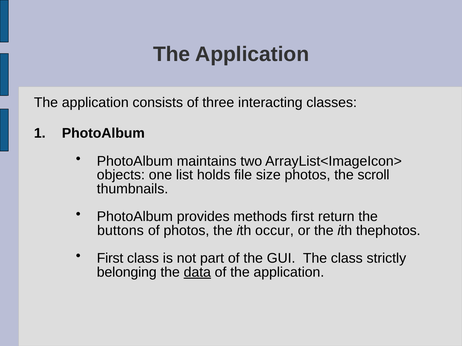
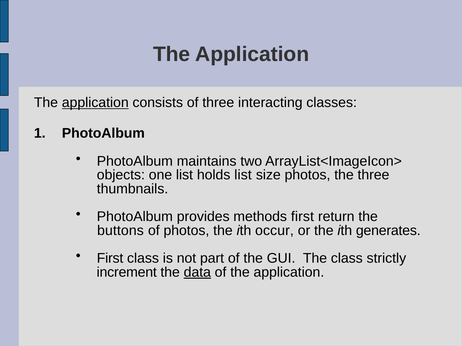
application underline: none -> present (95, 103)
holds file: file -> list (243, 175)
the scroll: scroll -> three (373, 175)
thephotos: thephotos -> generates (388, 231)
belonging: belonging -> increment (127, 273)
